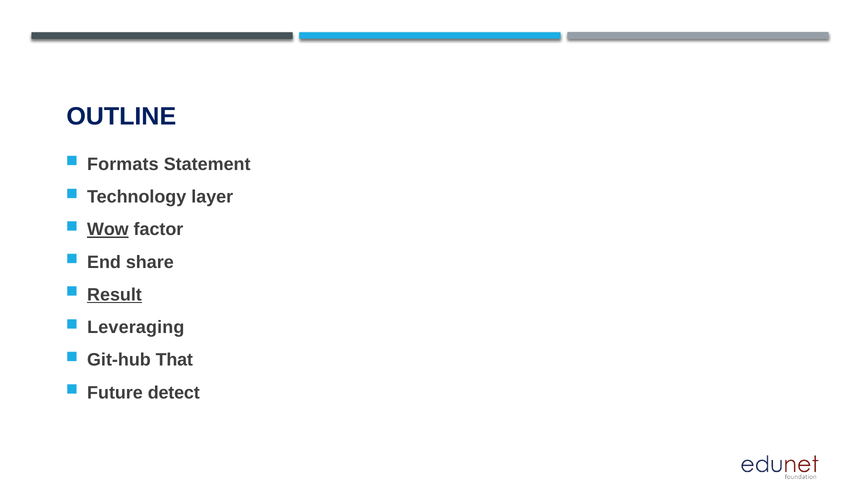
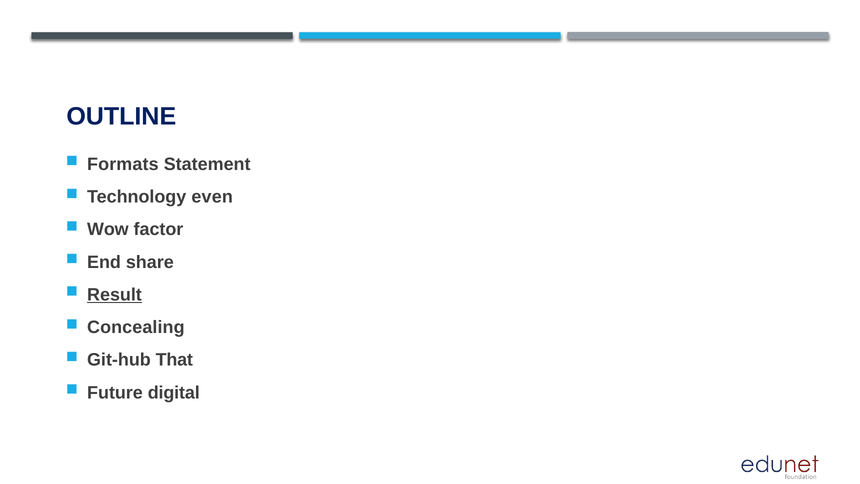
layer: layer -> even (212, 197)
Wow underline: present -> none (108, 229)
Leveraging: Leveraging -> Concealing (136, 327)
detect: detect -> digital (174, 392)
